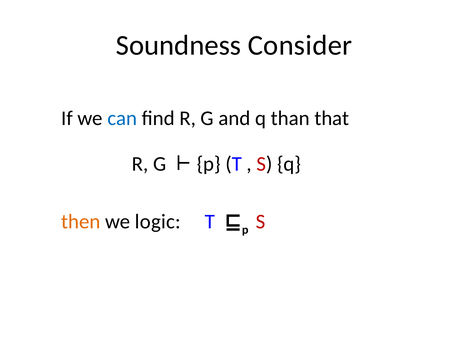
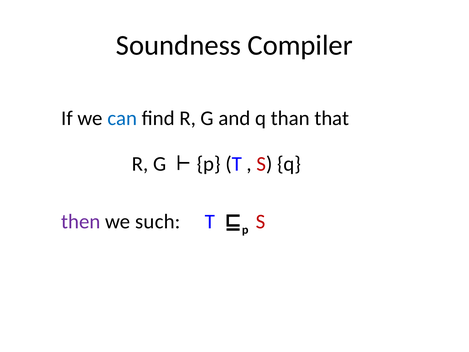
Consider: Consider -> Compiler (300, 45)
then colour: orange -> purple (81, 222)
logic: logic -> such (158, 222)
